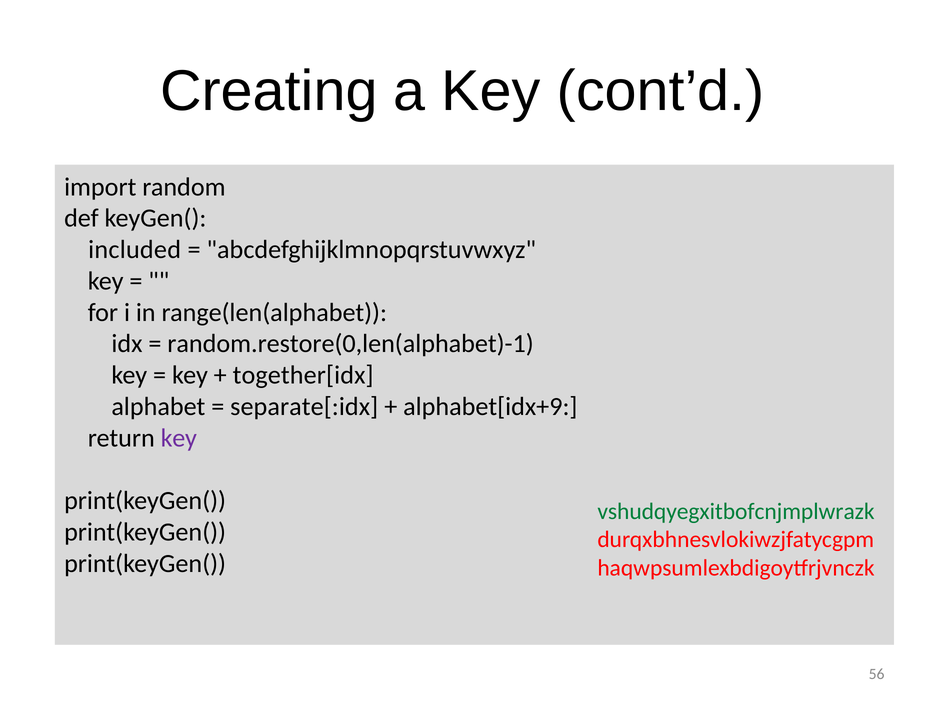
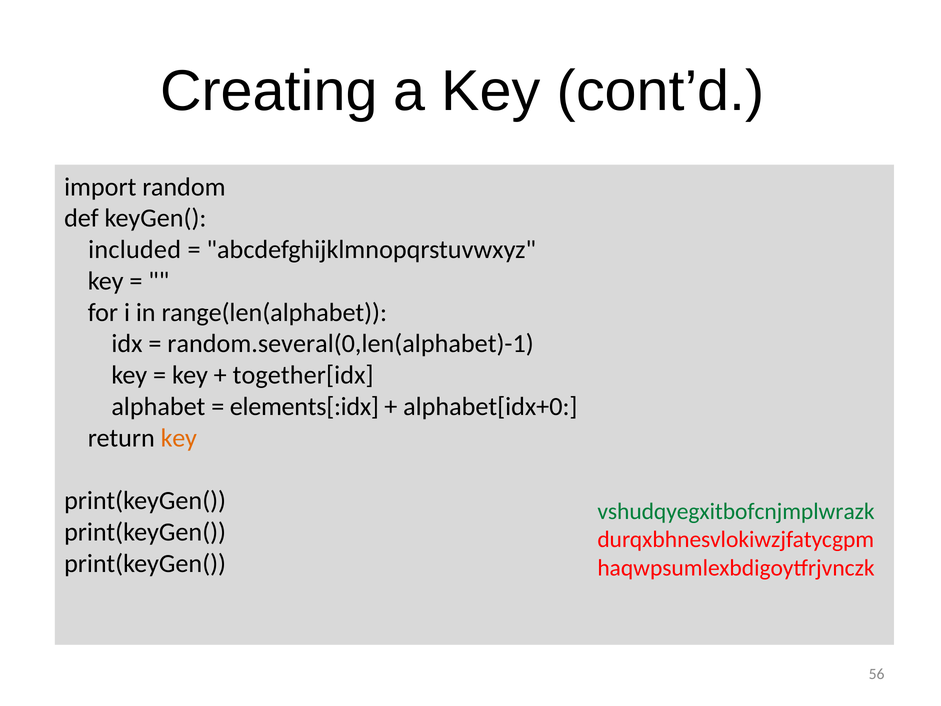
random.restore(0,len(alphabet)-1: random.restore(0,len(alphabet)-1 -> random.several(0,len(alphabet)-1 (351, 344)
separate[:idx: separate[:idx -> elements[:idx (304, 406)
alphabet[idx+9: alphabet[idx+9 -> alphabet[idx+0 (490, 406)
key colour: purple -> orange (179, 438)
